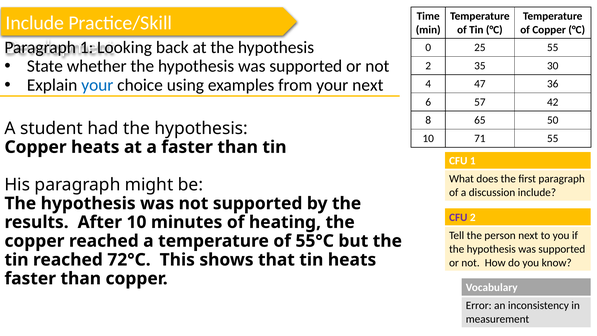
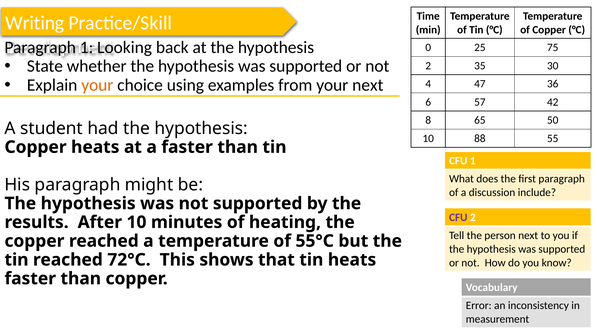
Include: Include -> Writing (35, 23)
25 55: 55 -> 75 (553, 47)
your colour: blue -> orange (97, 85)
71: 71 -> 88 (480, 138)
